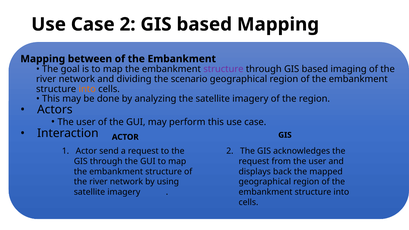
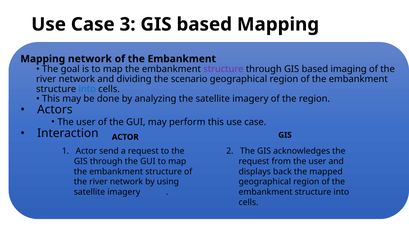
Case 2: 2 -> 3 (128, 24)
Mapping between: between -> network (90, 59)
into colour: orange -> blue (87, 89)
